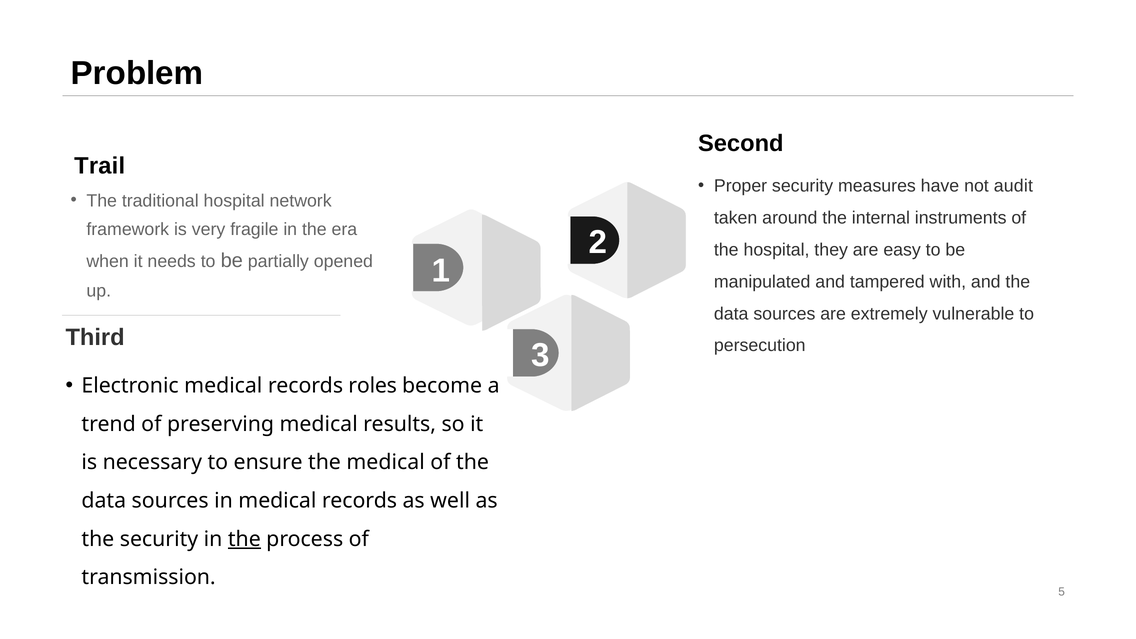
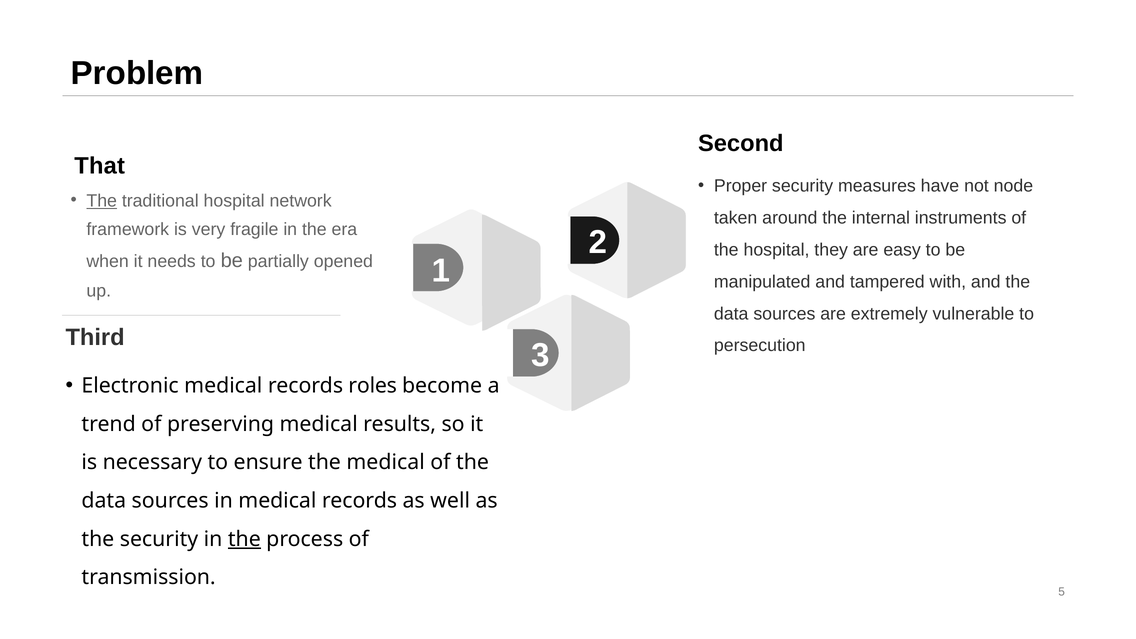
Trail: Trail -> That (100, 166)
audit: audit -> node (1013, 186)
The underline: none -> present (102, 201)
